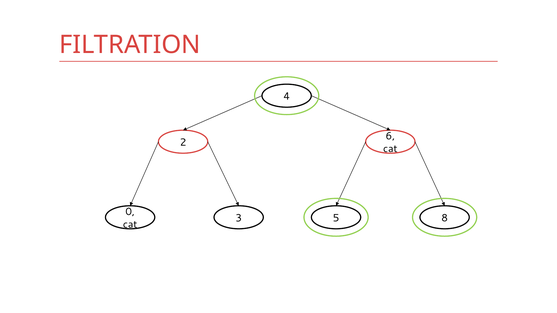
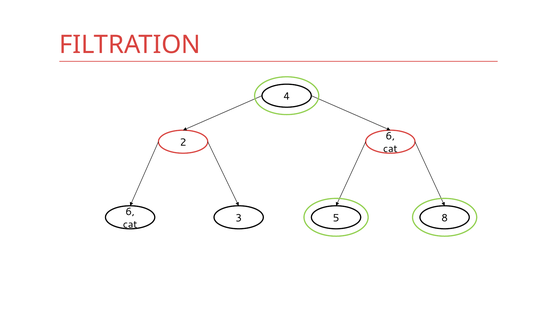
0: 0 -> 6 (130, 212)
